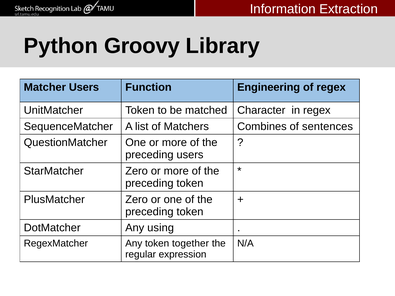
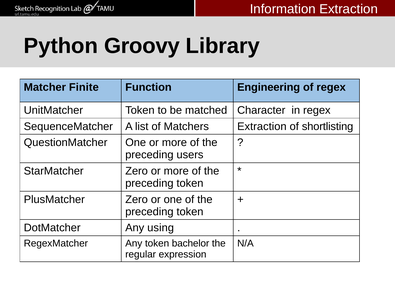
Matcher Users: Users -> Finite (84, 87)
Matchers Combines: Combines -> Extraction (262, 127)
sentences: sentences -> shortlisting (328, 127)
together: together -> bachelor (191, 244)
